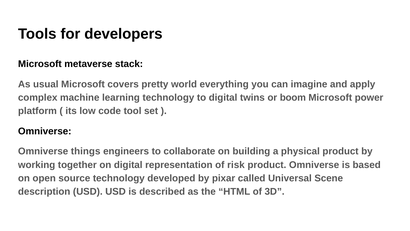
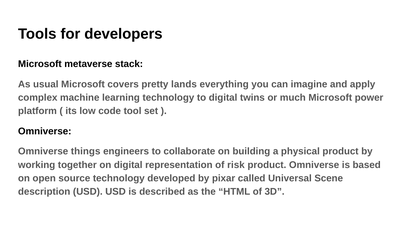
world: world -> lands (184, 84)
boom: boom -> much (293, 98)
